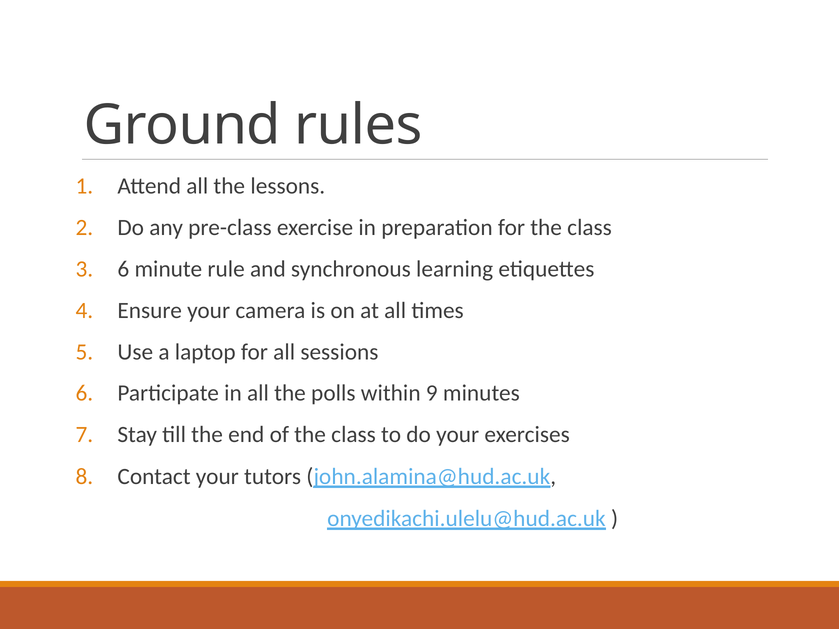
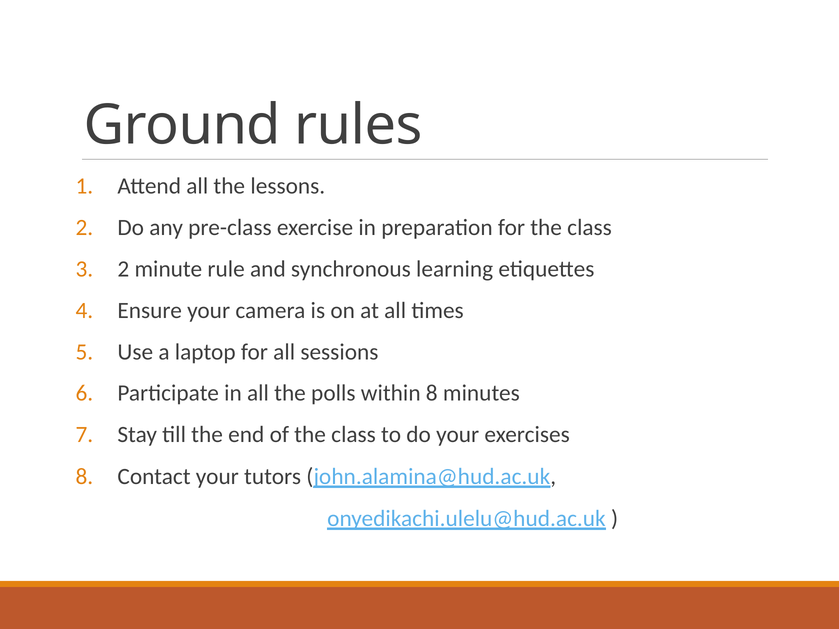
6: 6 -> 2 (123, 269)
within 9: 9 -> 8 (432, 393)
